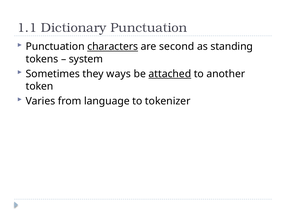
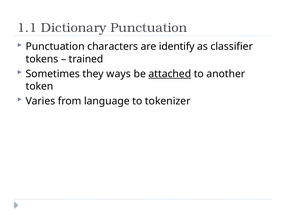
characters underline: present -> none (113, 46)
second: second -> identify (177, 46)
standing: standing -> classifier (232, 46)
system: system -> trained (86, 59)
